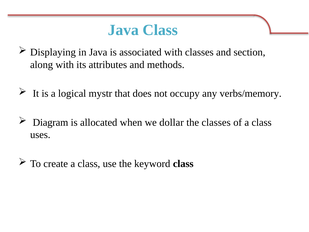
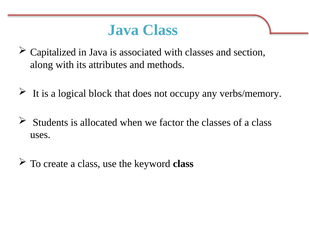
Displaying: Displaying -> Capitalized (53, 52)
mystr: mystr -> block (100, 93)
Diagram: Diagram -> Students (50, 122)
dollar: dollar -> factor (172, 122)
